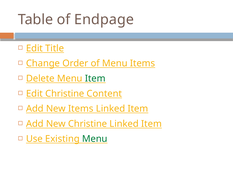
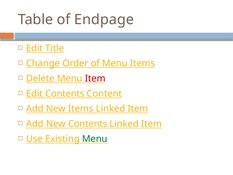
Item colour: green -> red (95, 78)
Edit Christine: Christine -> Contents (65, 93)
New Christine: Christine -> Contents (88, 124)
